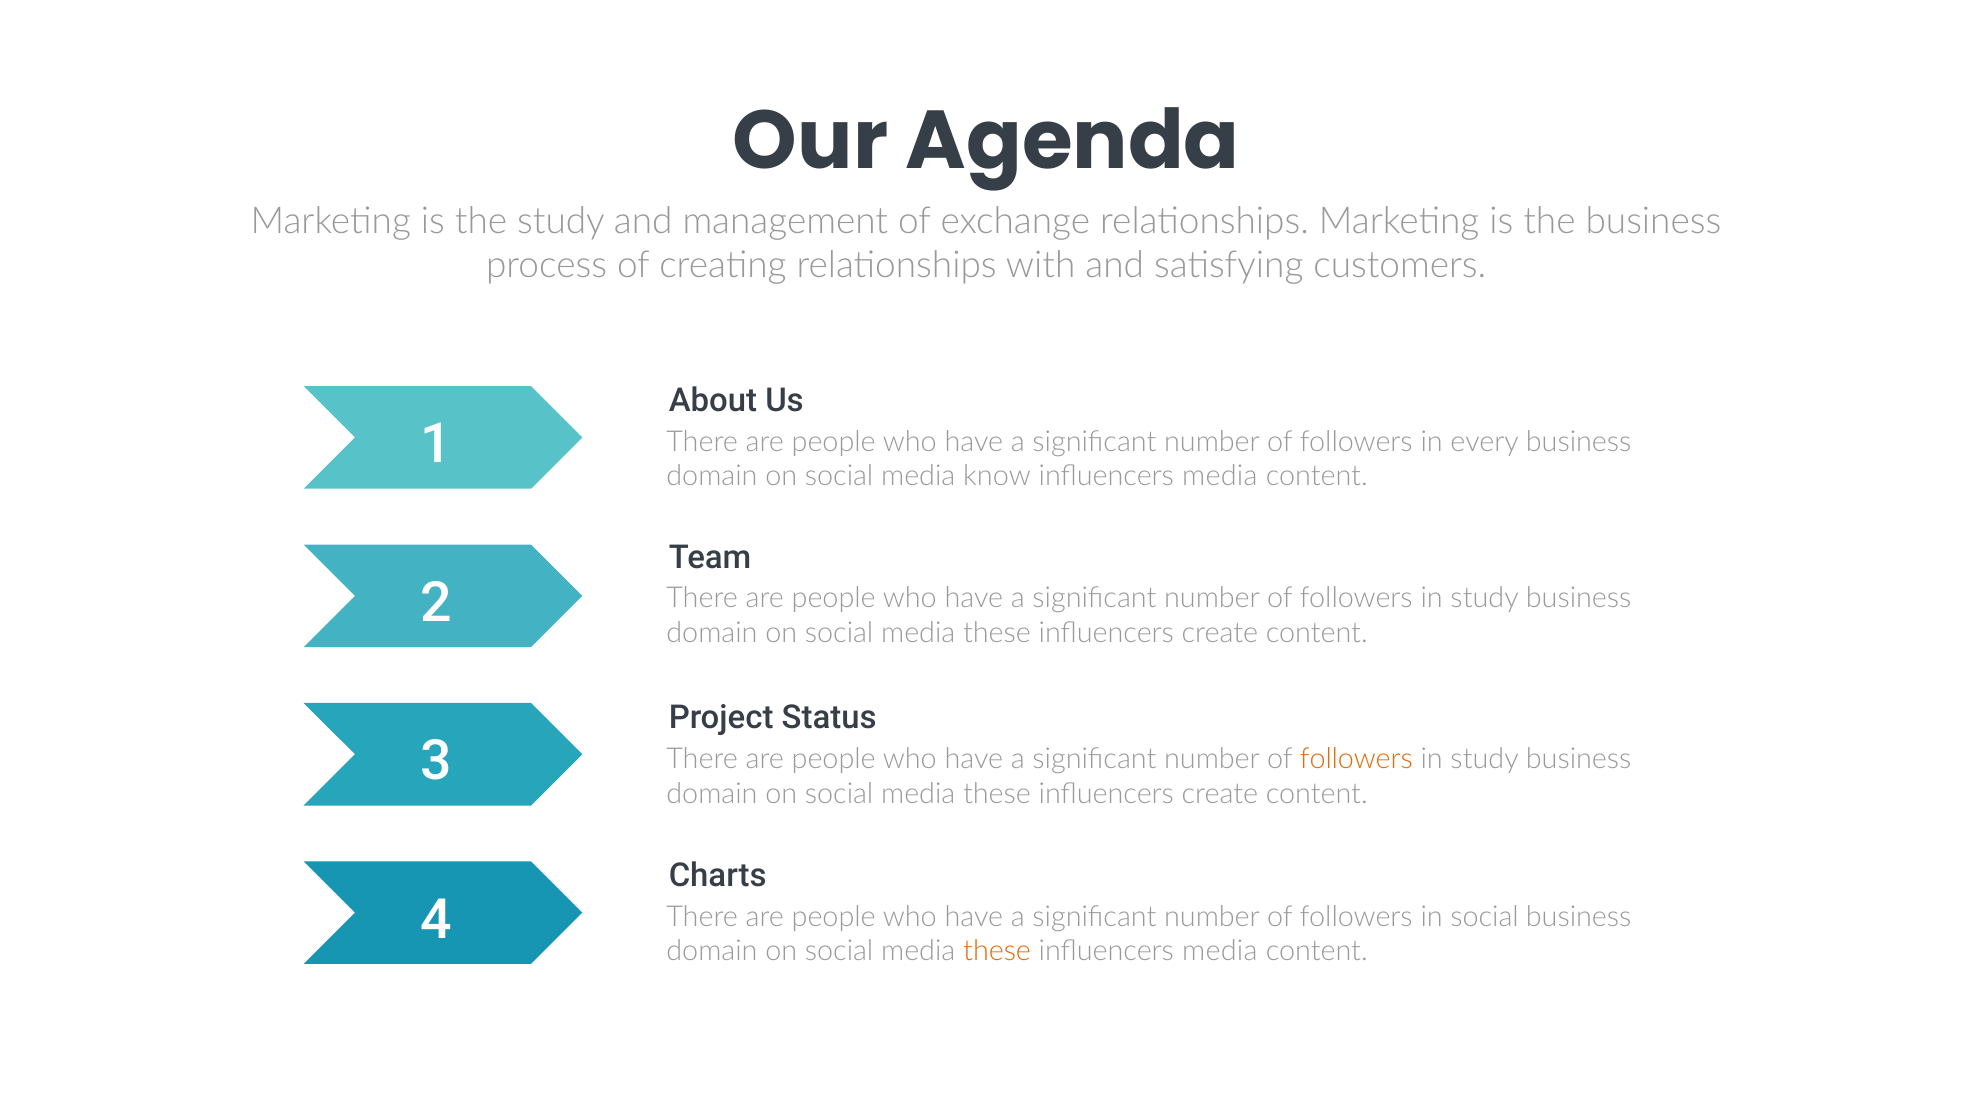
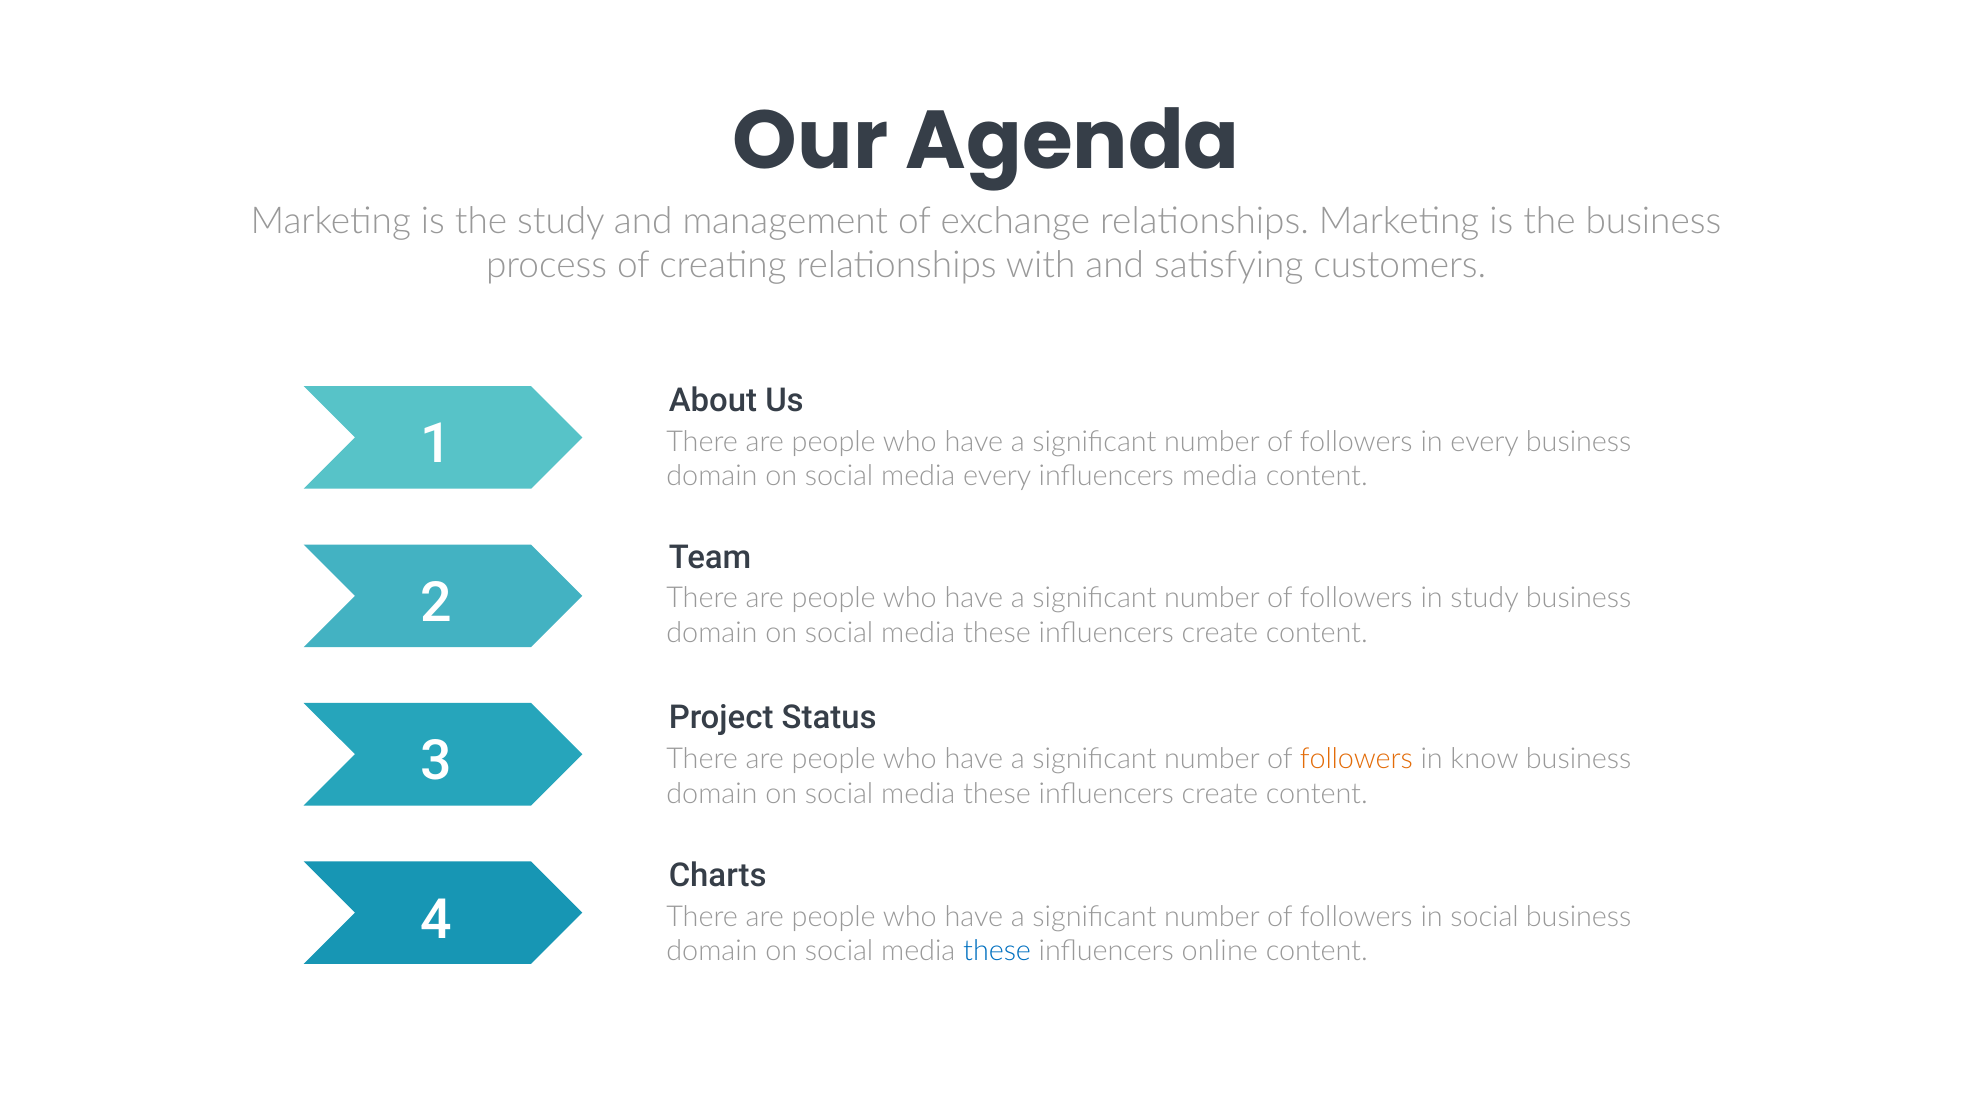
media know: know -> every (997, 476)
study: study -> know (1485, 759)
these colour: orange -> blue (997, 951)
media: media -> online (1220, 951)
